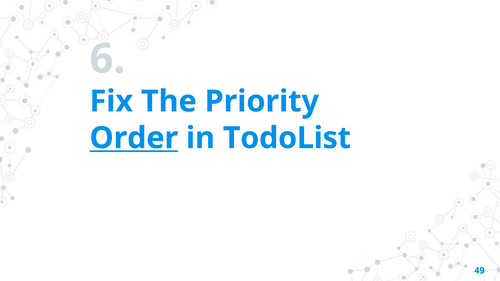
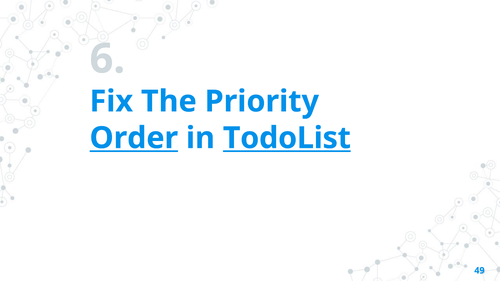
TodoList underline: none -> present (287, 138)
